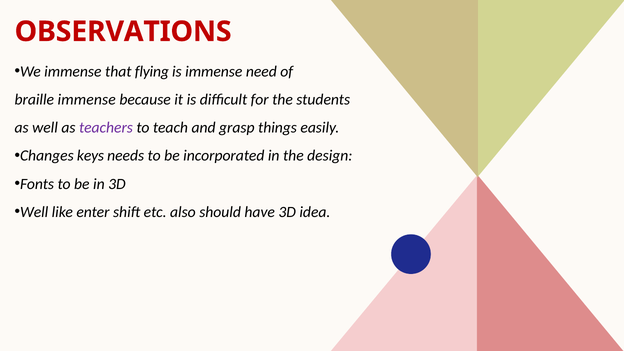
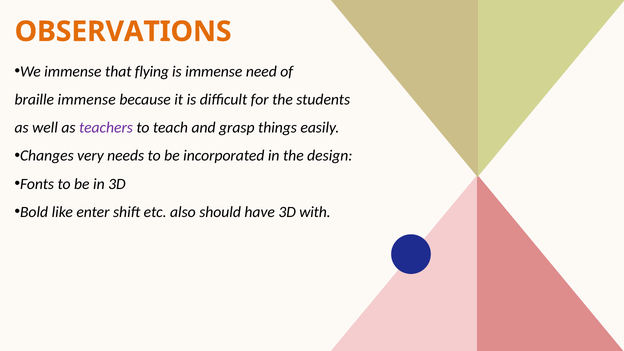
OBSERVATIONS colour: red -> orange (123, 32)
keys: keys -> very (90, 156)
Well: Well -> Bold (34, 212)
idea: idea -> with (315, 212)
